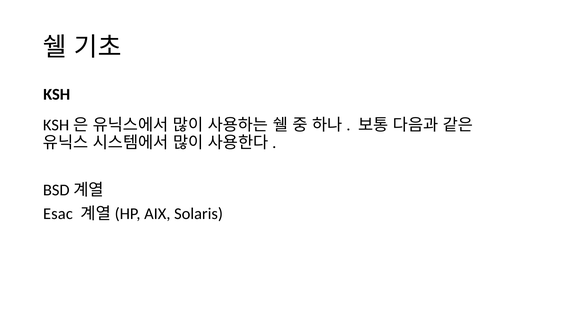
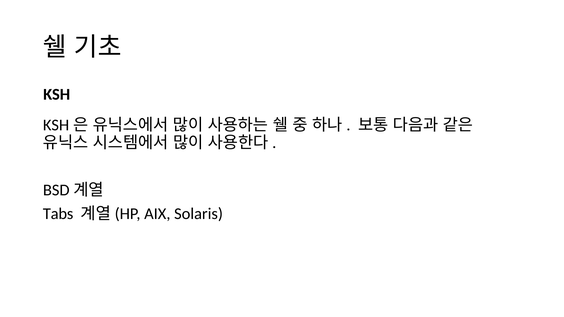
Esac: Esac -> Tabs (58, 214)
